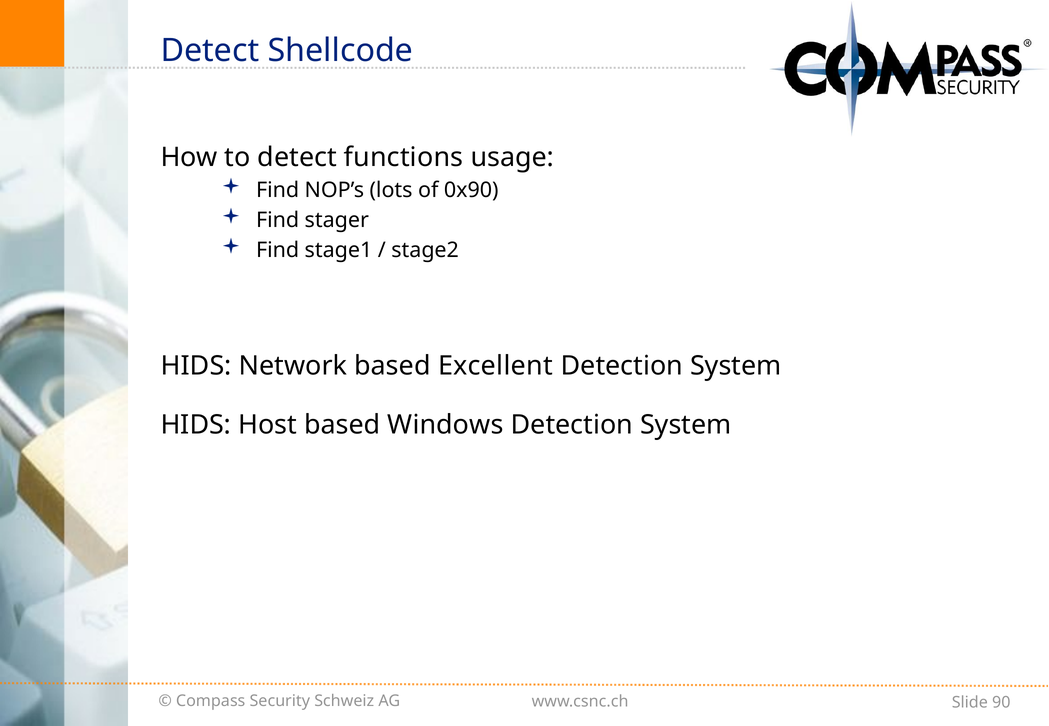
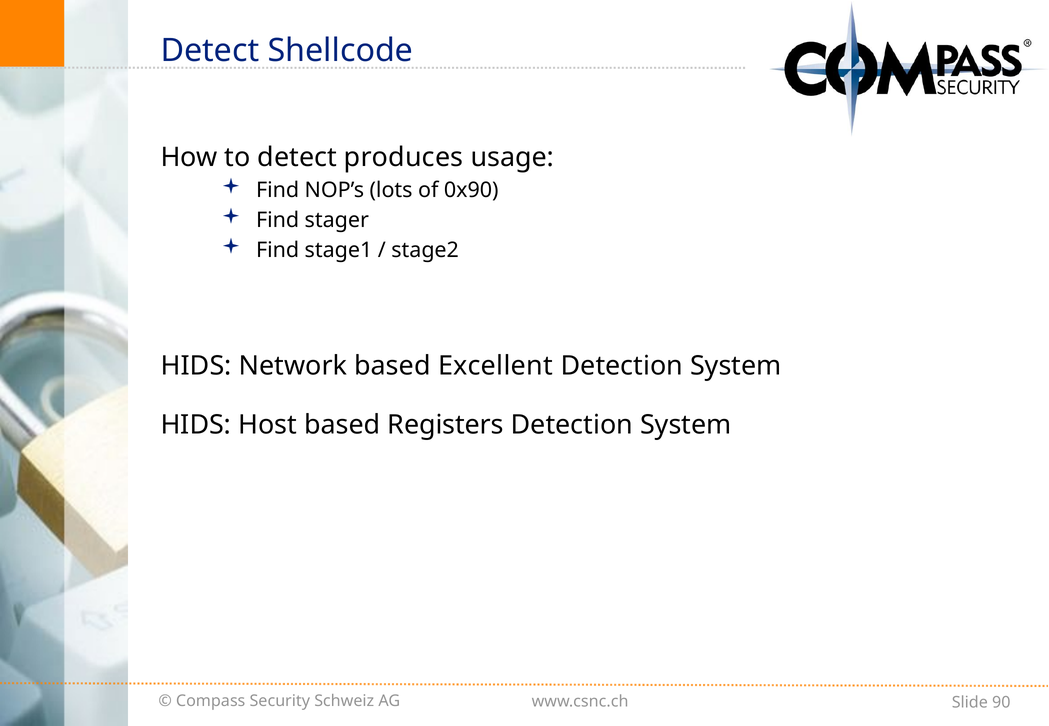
functions: functions -> produces (404, 157)
Windows: Windows -> Registers (446, 425)
